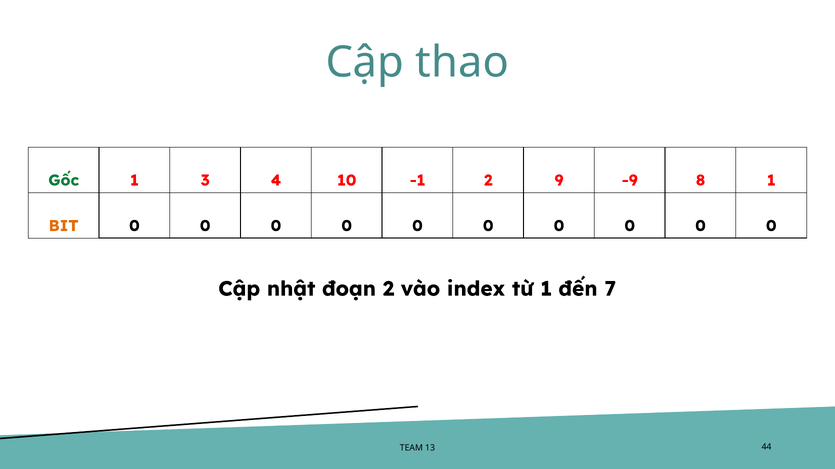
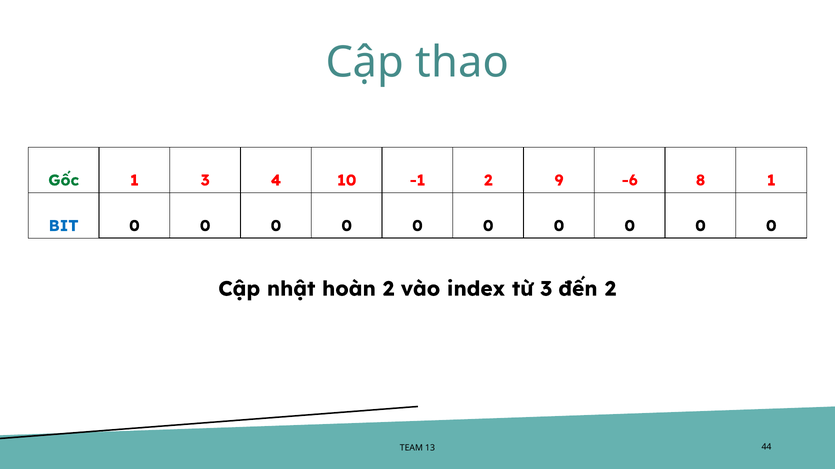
-9: -9 -> -6 (630, 181)
BIT colour: orange -> blue (64, 226)
đoạn: đoạn -> hoàn (349, 289)
từ 1: 1 -> 3 (546, 289)
đến 7: 7 -> 2 (610, 289)
